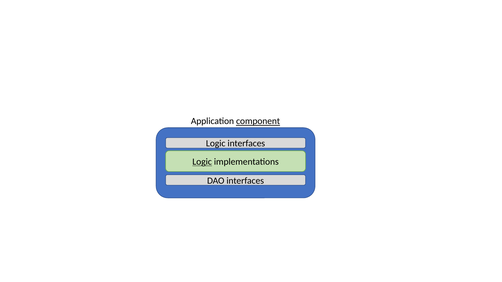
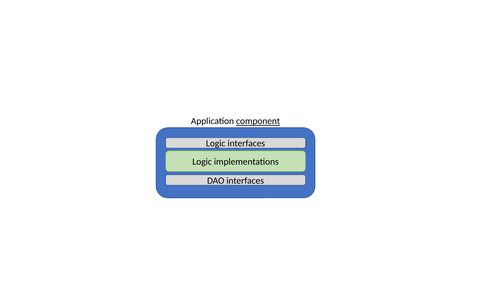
Logic underline: present -> none (202, 162)
